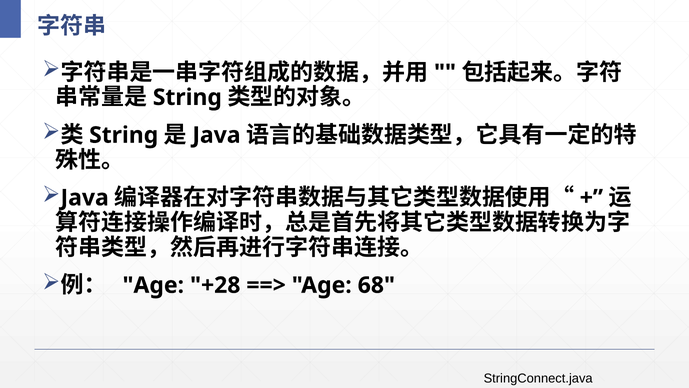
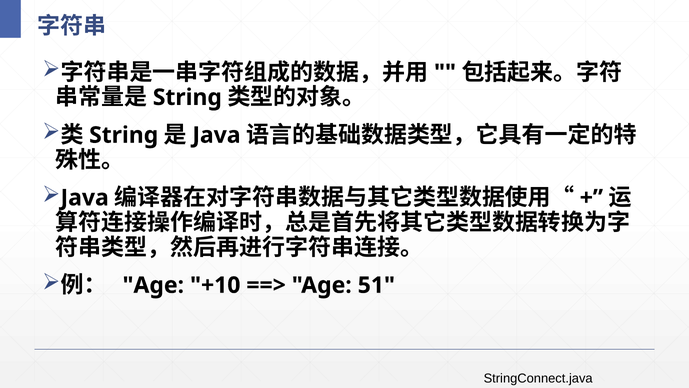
+28: +28 -> +10 (215, 285)
68: 68 -> 51 (376, 285)
